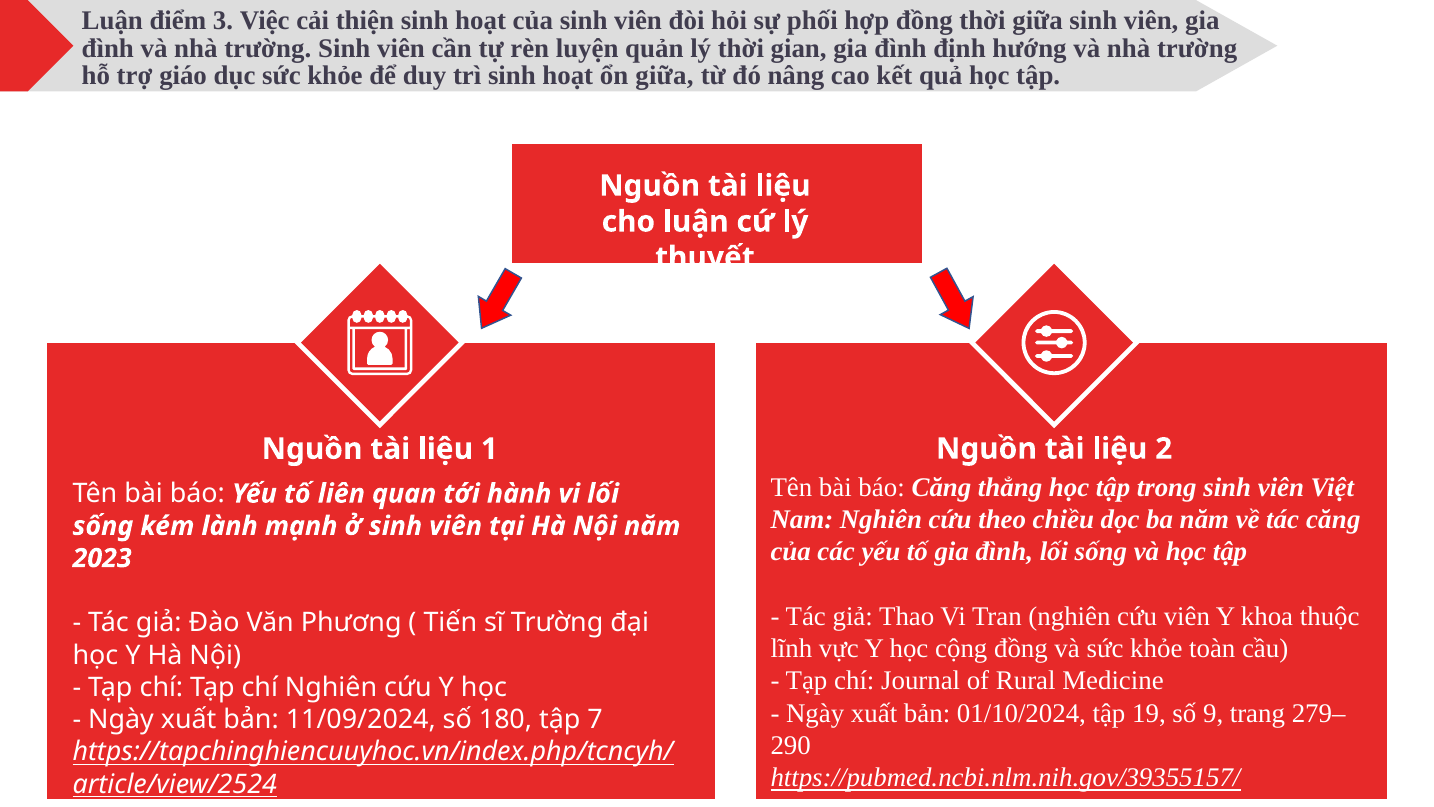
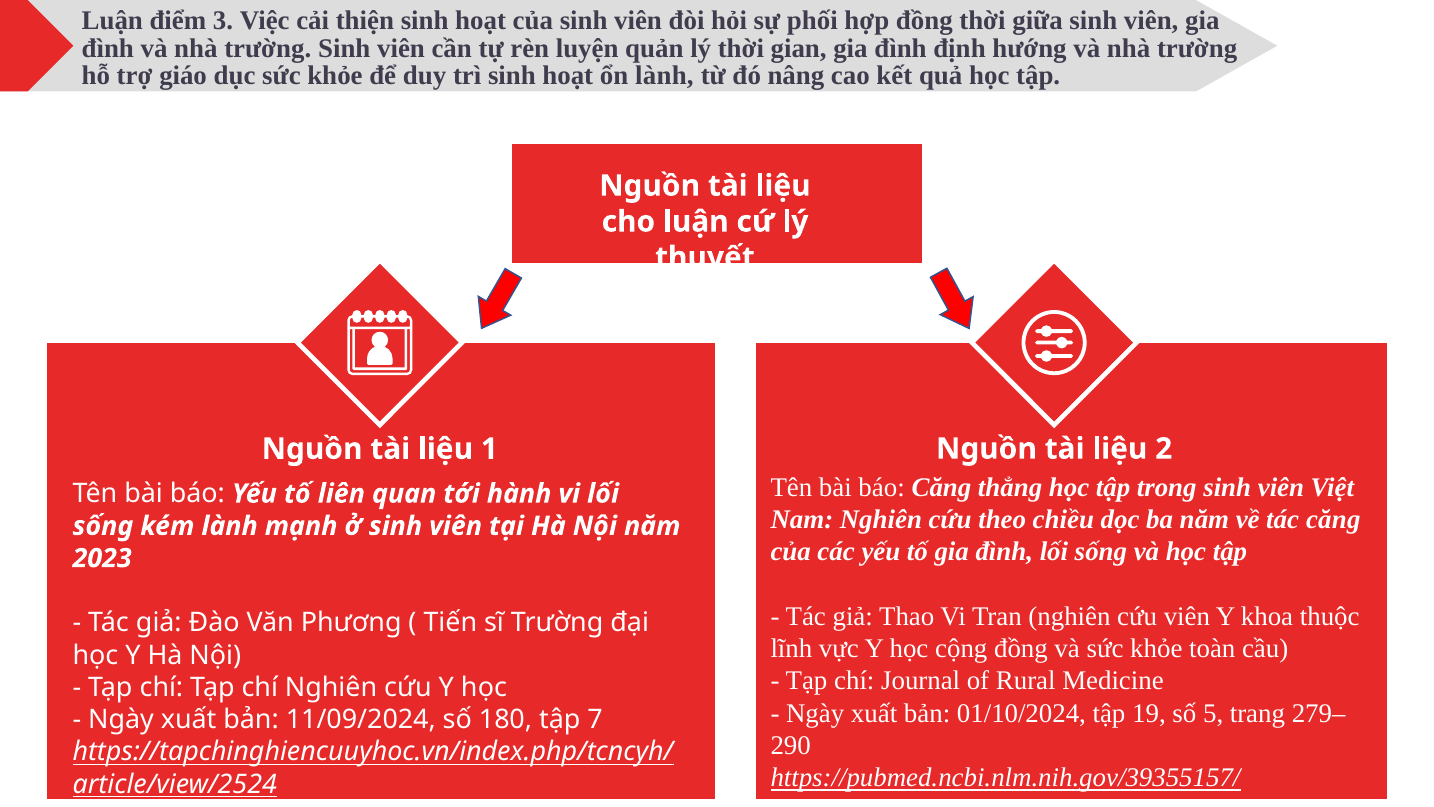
ổn giữa: giữa -> lành (664, 76)
9: 9 -> 5 (1213, 713)
